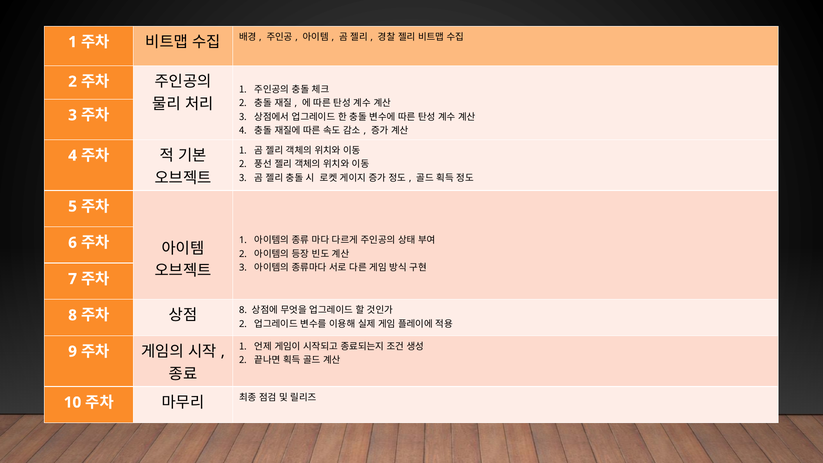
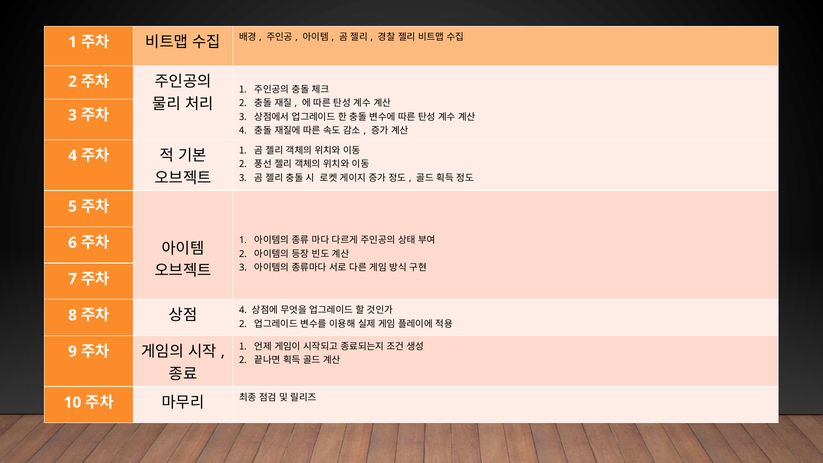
8: 8 -> 4 (243, 310)
